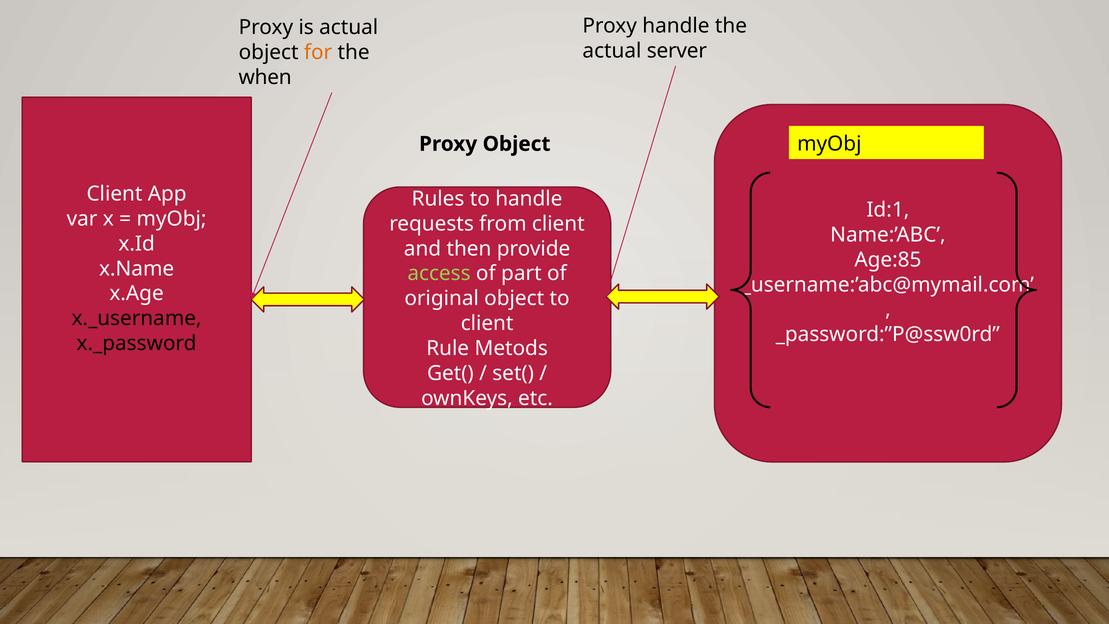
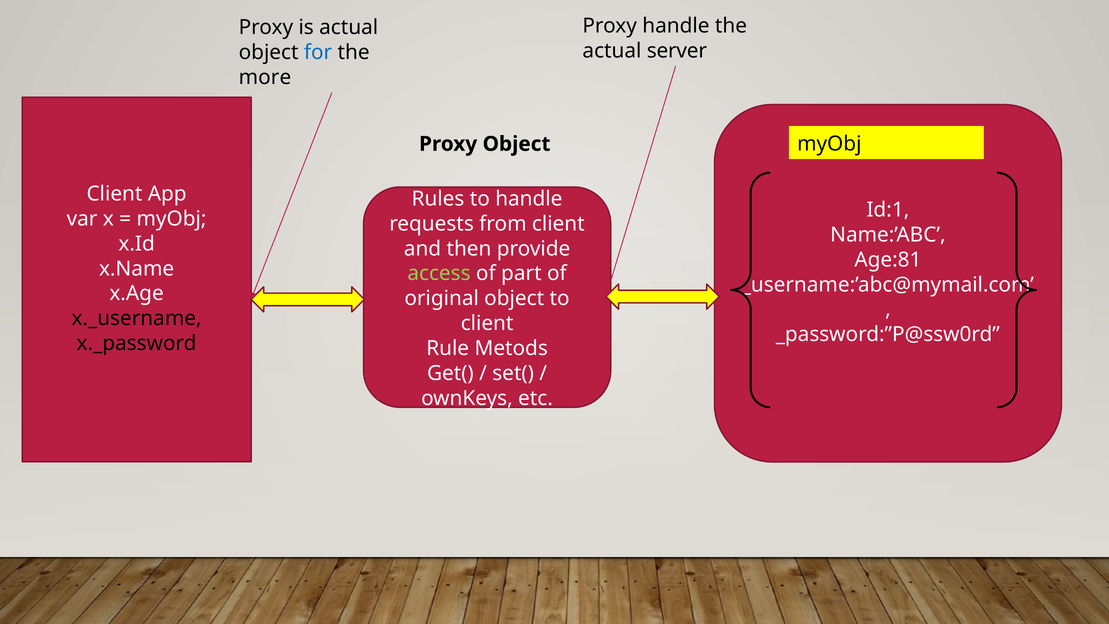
for colour: orange -> blue (318, 52)
when: when -> more (265, 77)
Age:85: Age:85 -> Age:81 (888, 260)
